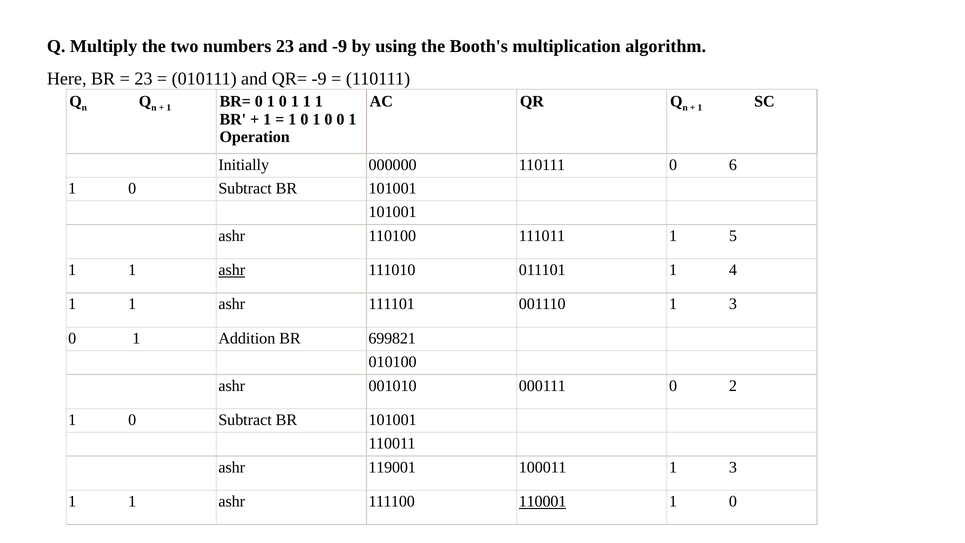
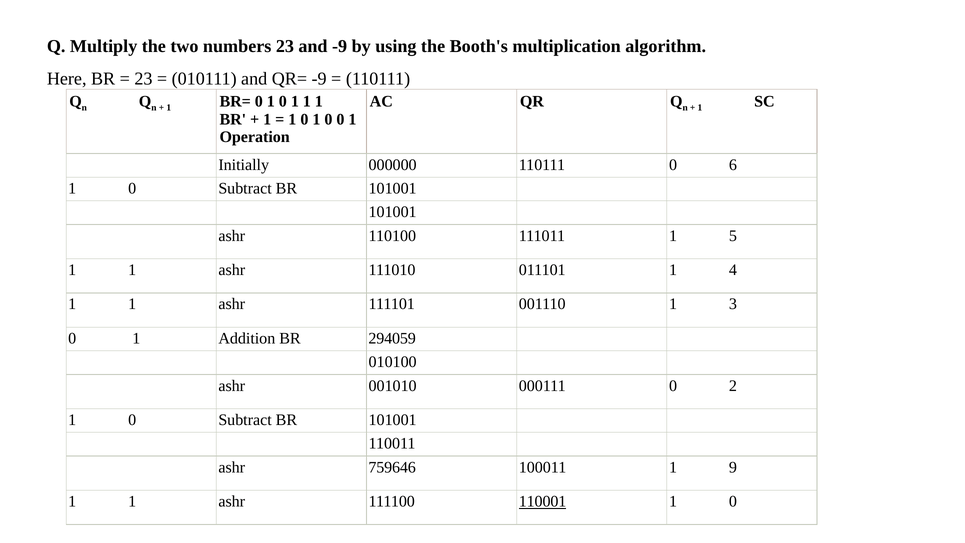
ashr underline: present -> none (232, 270)
699821: 699821 -> 294059 (392, 338)
119001: 119001 -> 759646 (392, 467)
100011 1 3: 3 -> 9 (733, 467)
